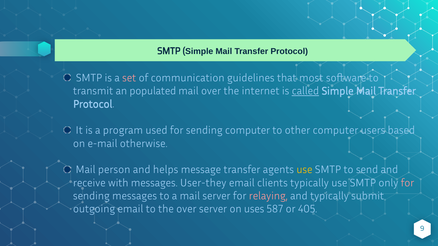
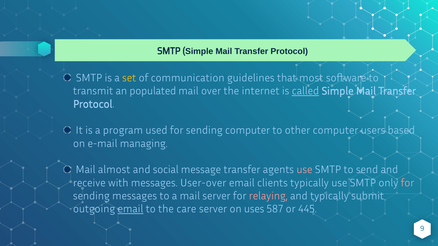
set colour: pink -> yellow (129, 78)
otherwise: otherwise -> managing (144, 144)
person: person -> almost (114, 170)
helps: helps -> social (166, 170)
use colour: yellow -> pink (304, 170)
User-they: User-they -> User-over (203, 183)
email underline: none -> present (130, 209)
the over: over -> care (186, 209)
405: 405 -> 445 (307, 209)
